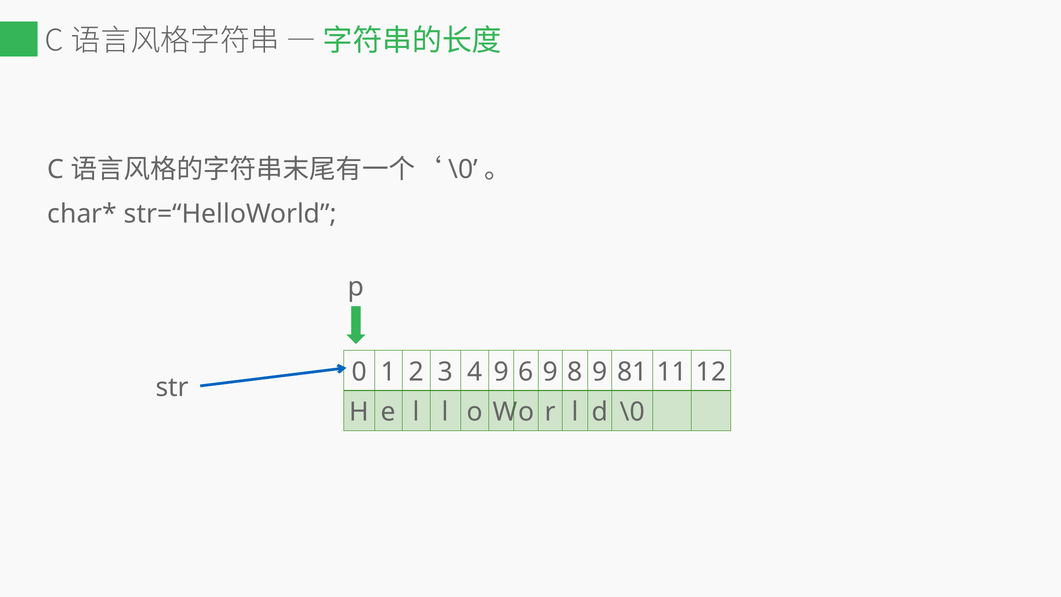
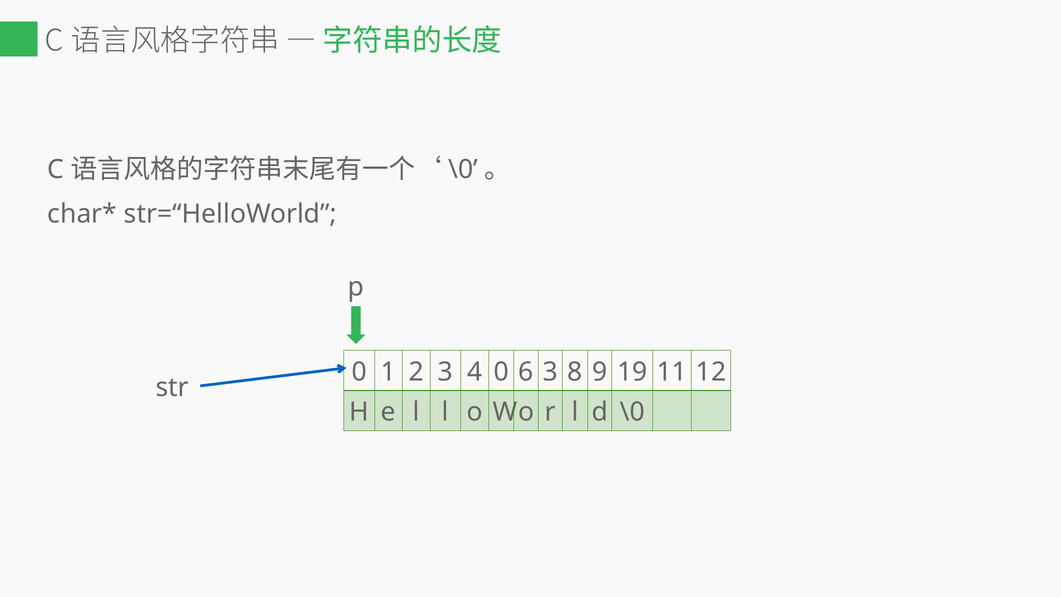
4 9: 9 -> 0 (501, 372)
6 9: 9 -> 3 (550, 372)
81: 81 -> 19 (632, 372)
